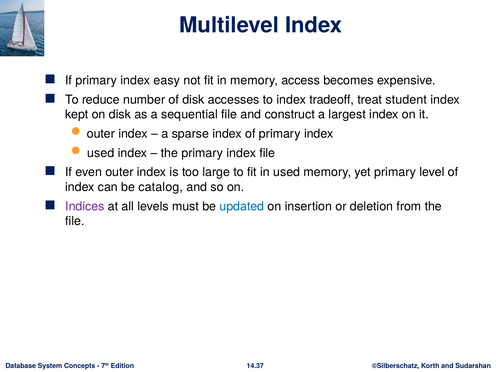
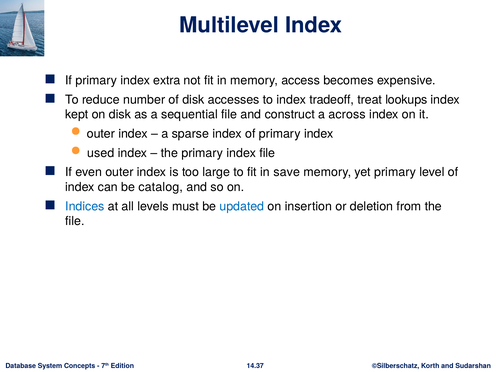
easy: easy -> extra (167, 80)
student: student -> lookups (406, 100)
largest: largest -> across (347, 115)
in used: used -> save (287, 172)
Indices colour: purple -> blue (85, 206)
